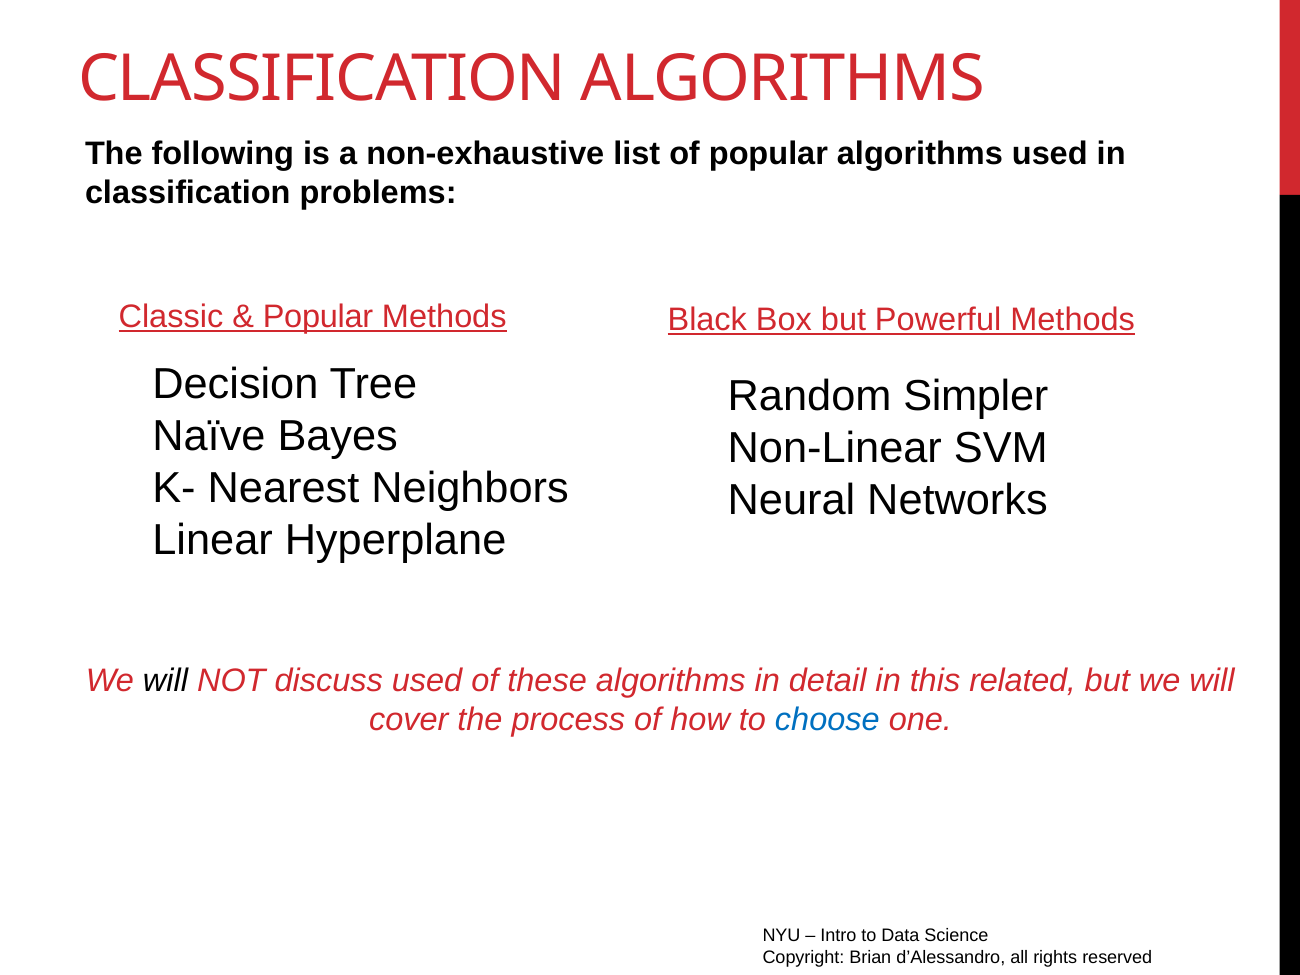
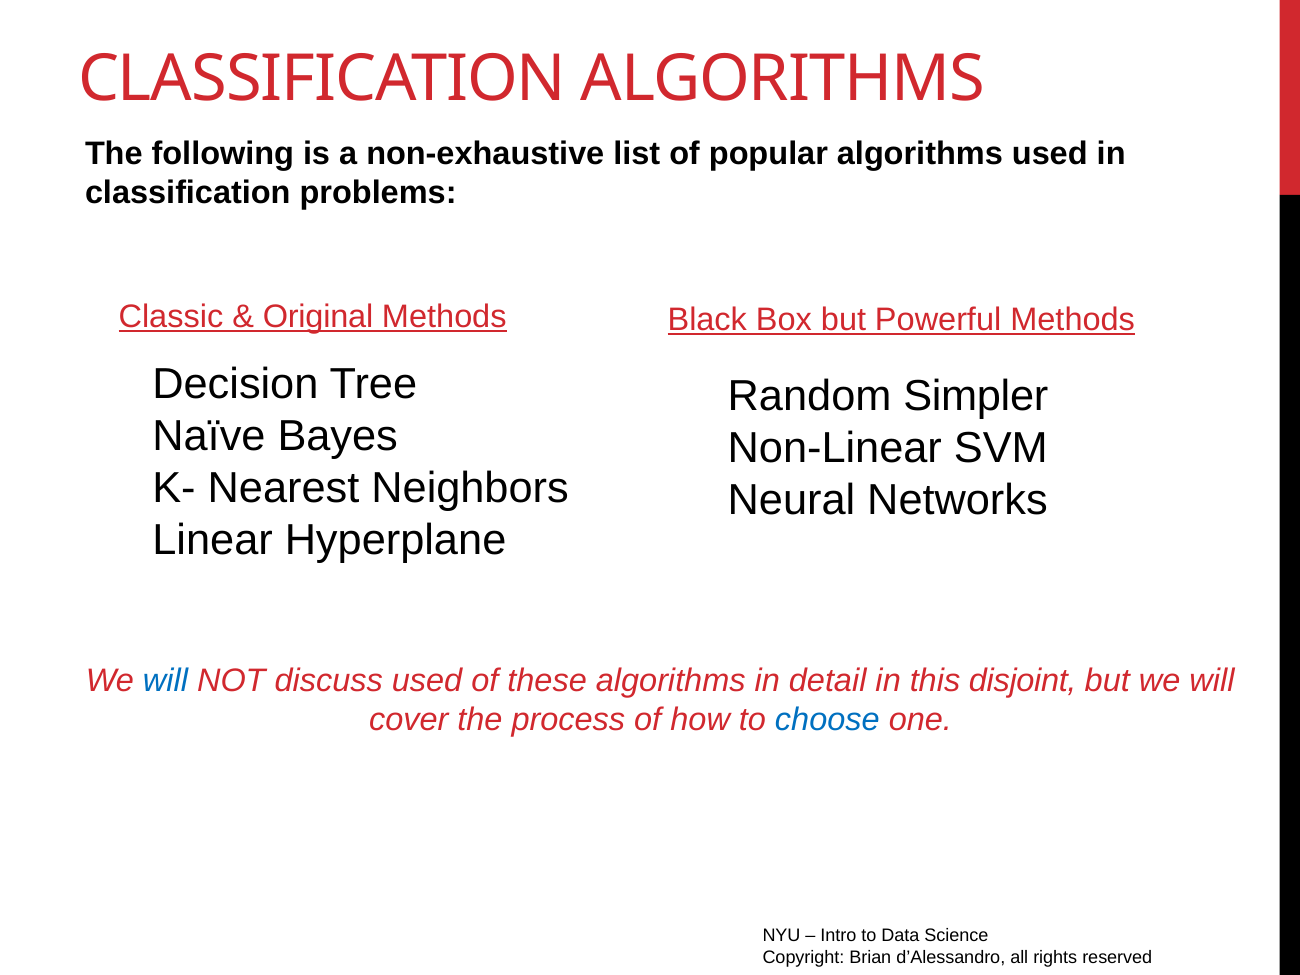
Popular: Popular -> Original (318, 317)
will colour: black -> blue (165, 680)
related: related -> disjoint (1023, 680)
